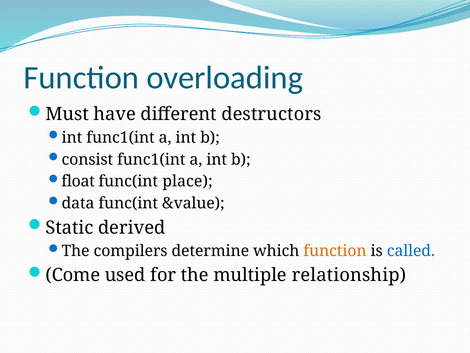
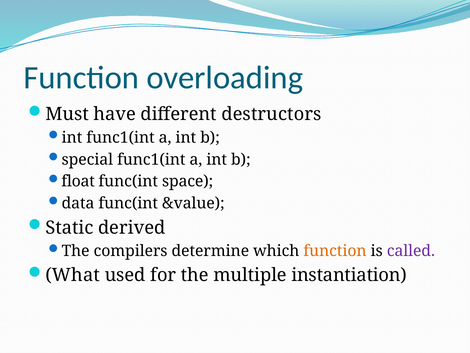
consist: consist -> special (87, 159)
place: place -> space (188, 181)
called colour: blue -> purple (411, 251)
Come: Come -> What (73, 275)
relationship: relationship -> instantiation (349, 275)
